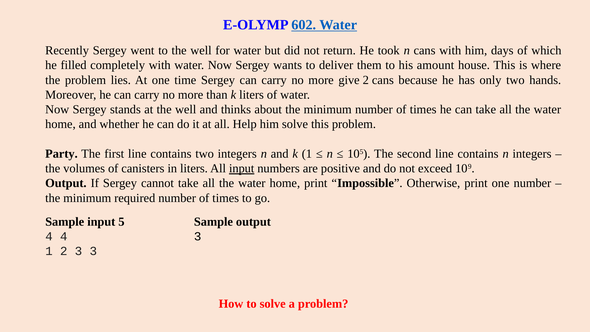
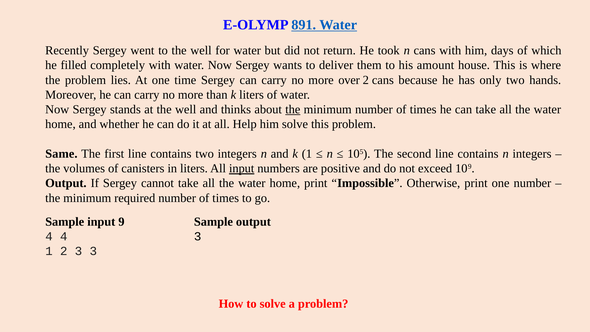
602: 602 -> 891 (304, 25)
give: give -> over (349, 80)
the underline: none -> present (293, 109)
Party: Party -> Same (61, 154)
5: 5 -> 9 (121, 222)
